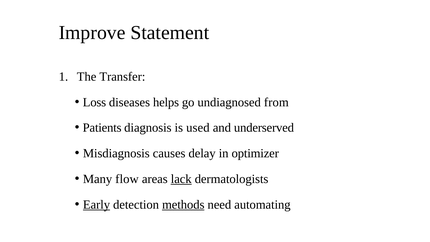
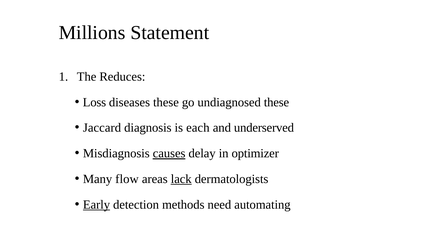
Improve: Improve -> Millions (92, 33)
Transfer: Transfer -> Reduces (122, 77)
diseases helps: helps -> these (166, 102)
undiagnosed from: from -> these (276, 102)
Patients: Patients -> Jaccard (102, 128)
used: used -> each (198, 128)
causes underline: none -> present (169, 153)
methods underline: present -> none (183, 205)
